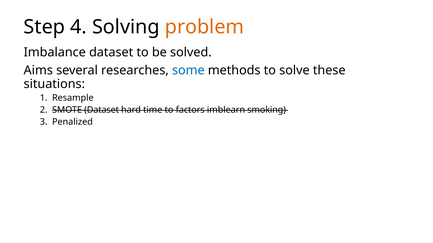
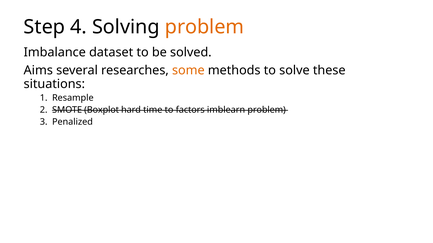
some colour: blue -> orange (188, 71)
SMOTE Dataset: Dataset -> Boxplot (102, 110)
imblearn smoking: smoking -> problem (267, 110)
